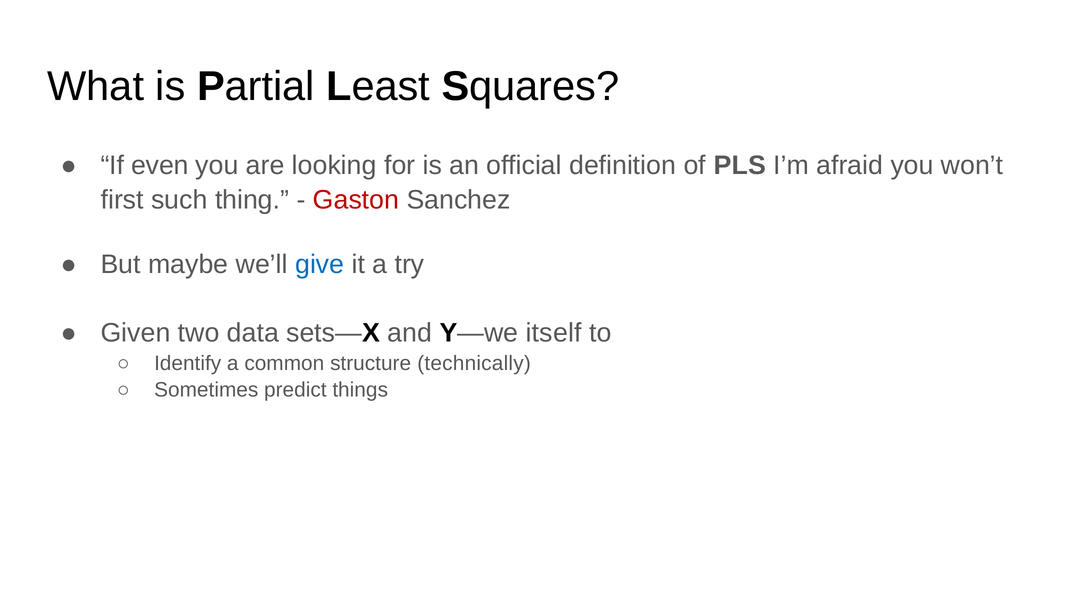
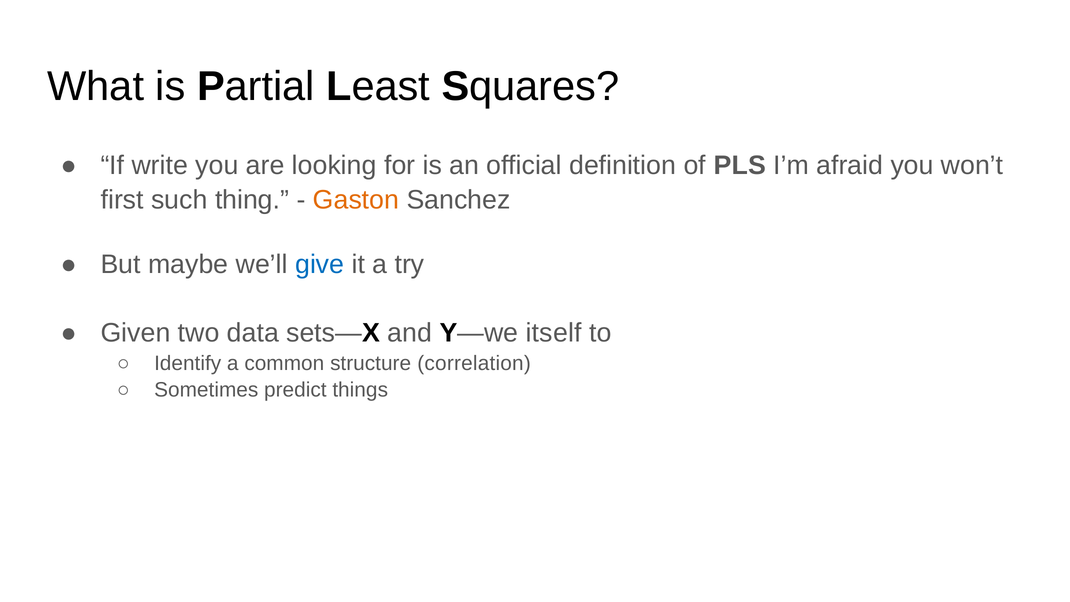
even: even -> write (160, 165)
Gaston colour: red -> orange (356, 200)
technically: technically -> correlation (474, 363)
